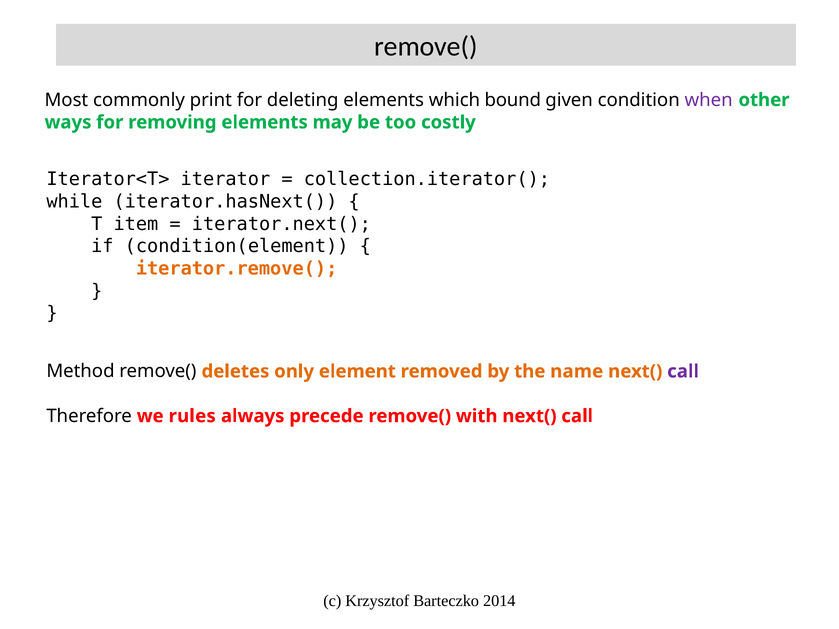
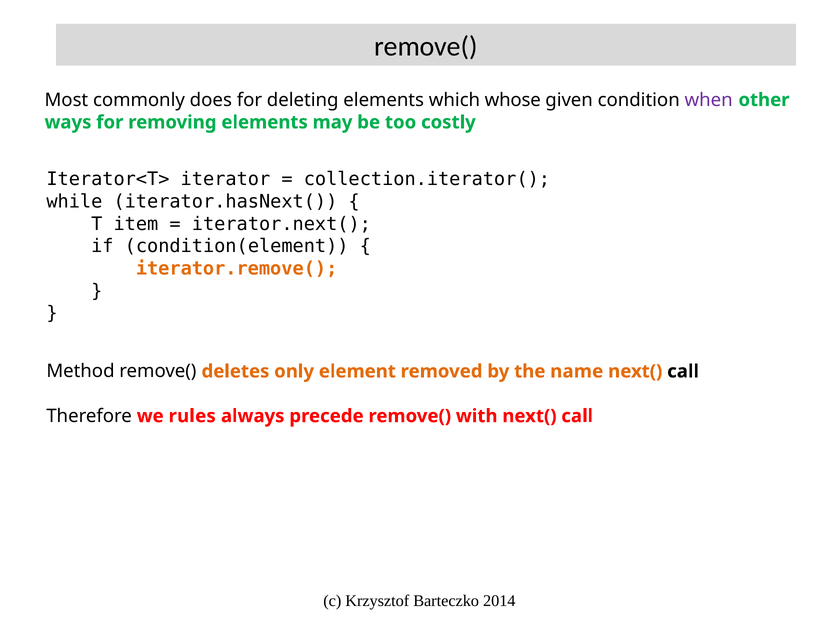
print: print -> does (211, 100)
bound: bound -> whose (513, 100)
call colour: purple -> black (683, 372)
